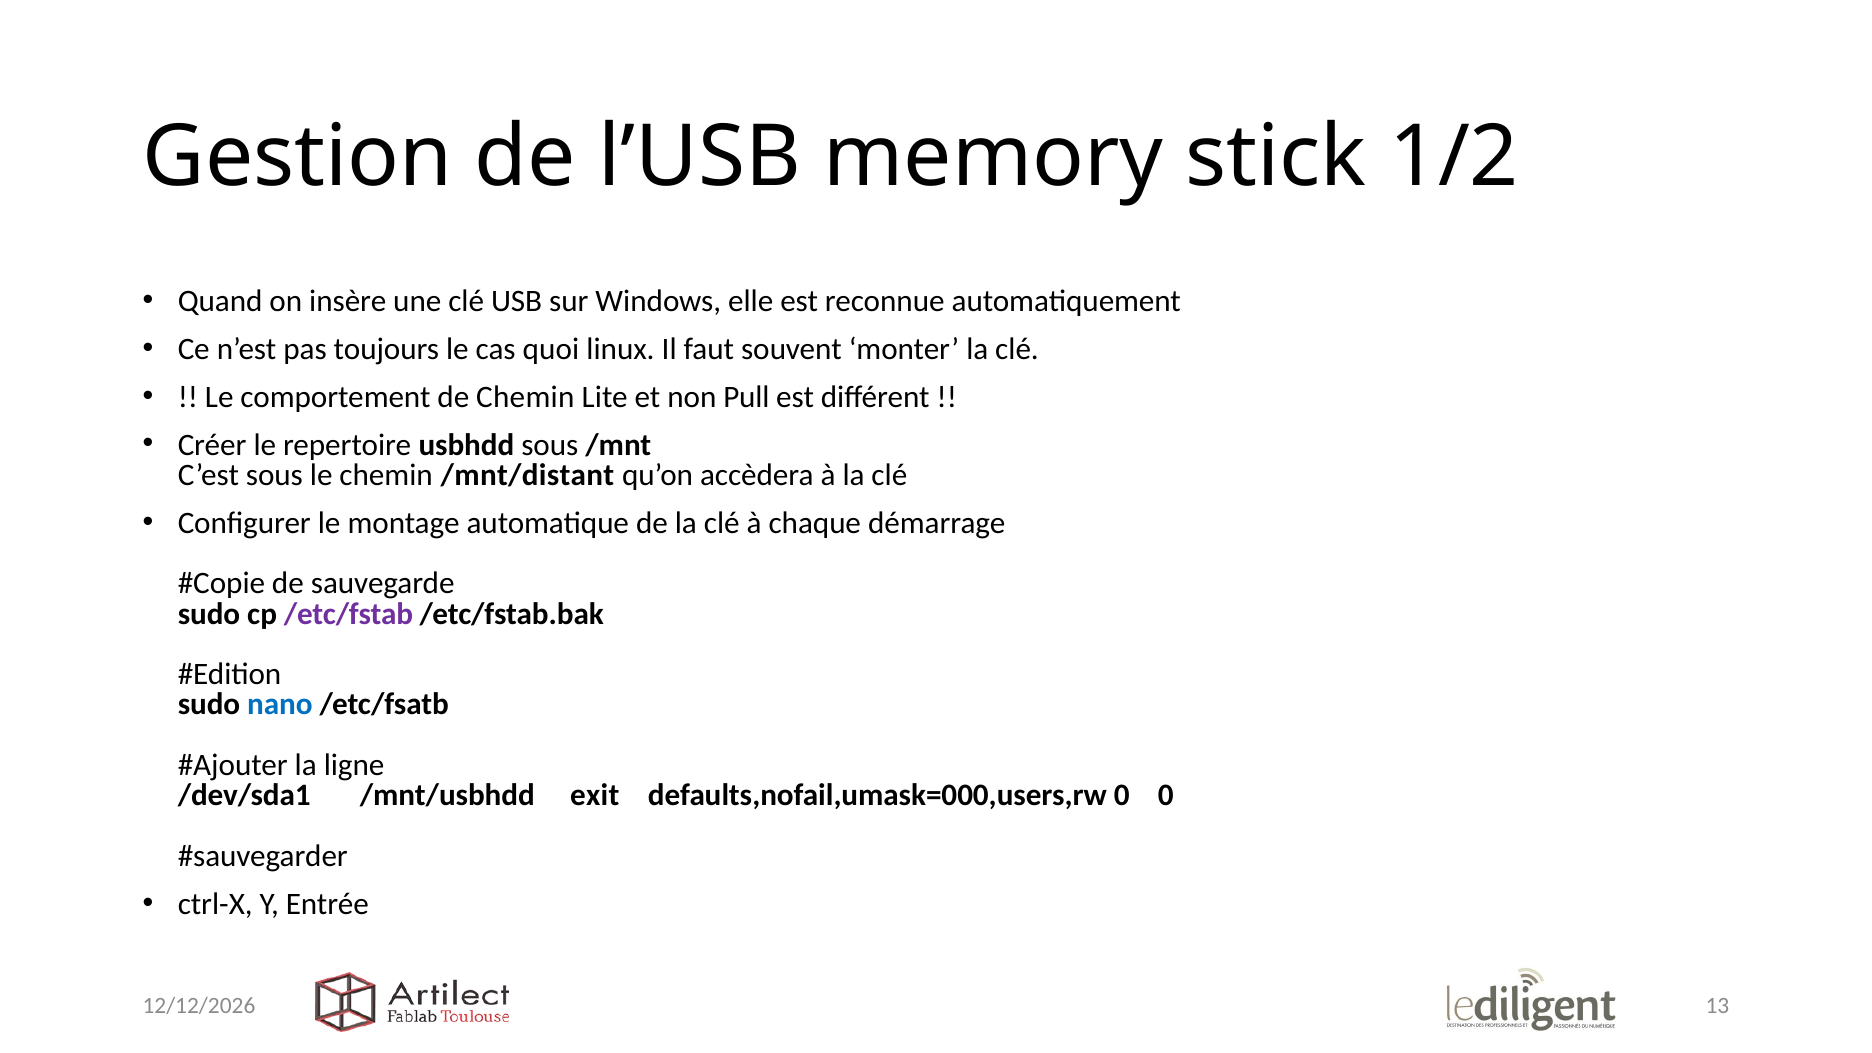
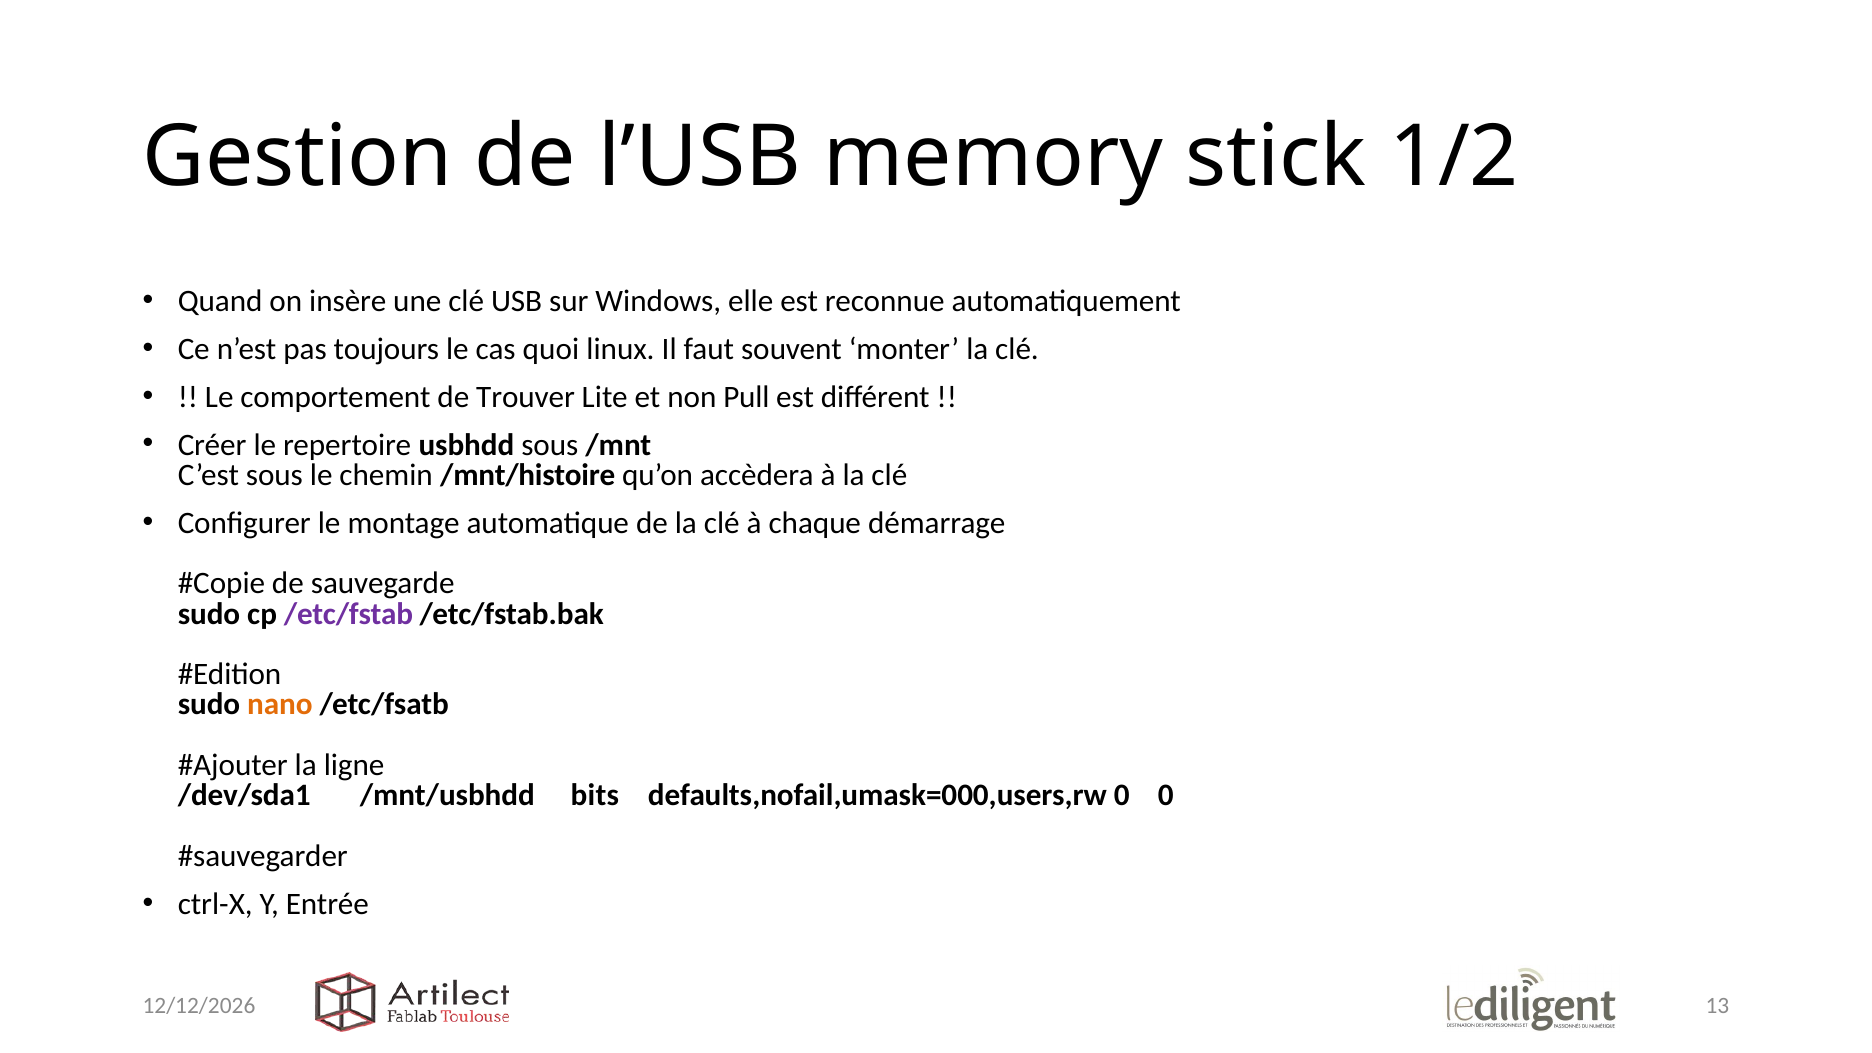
de Chemin: Chemin -> Trouver (526, 397)
/mnt/distant: /mnt/distant -> /mnt/histoire (528, 475)
nano colour: blue -> orange (280, 705)
exit: exit -> bits (595, 795)
